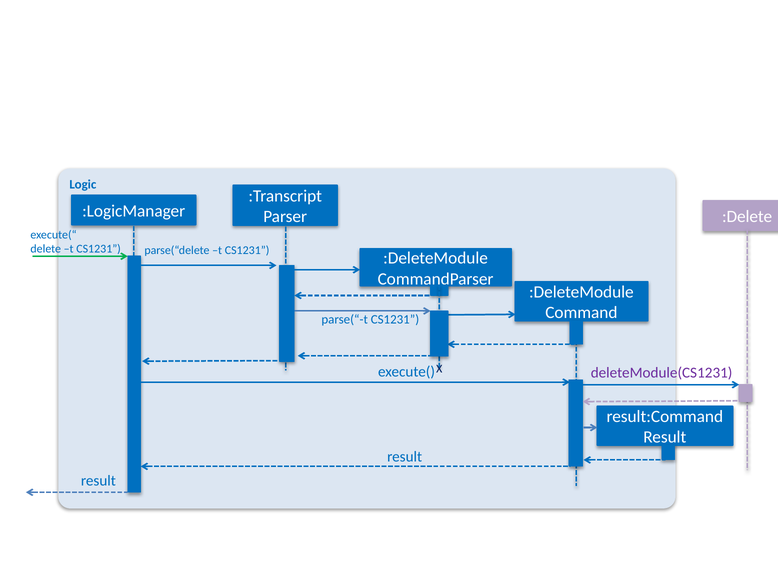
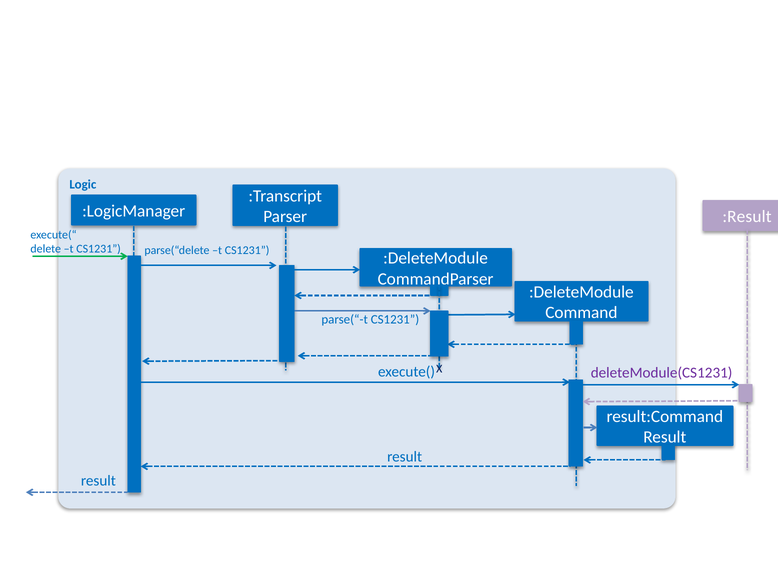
:Delete: :Delete -> :Result (747, 217)
